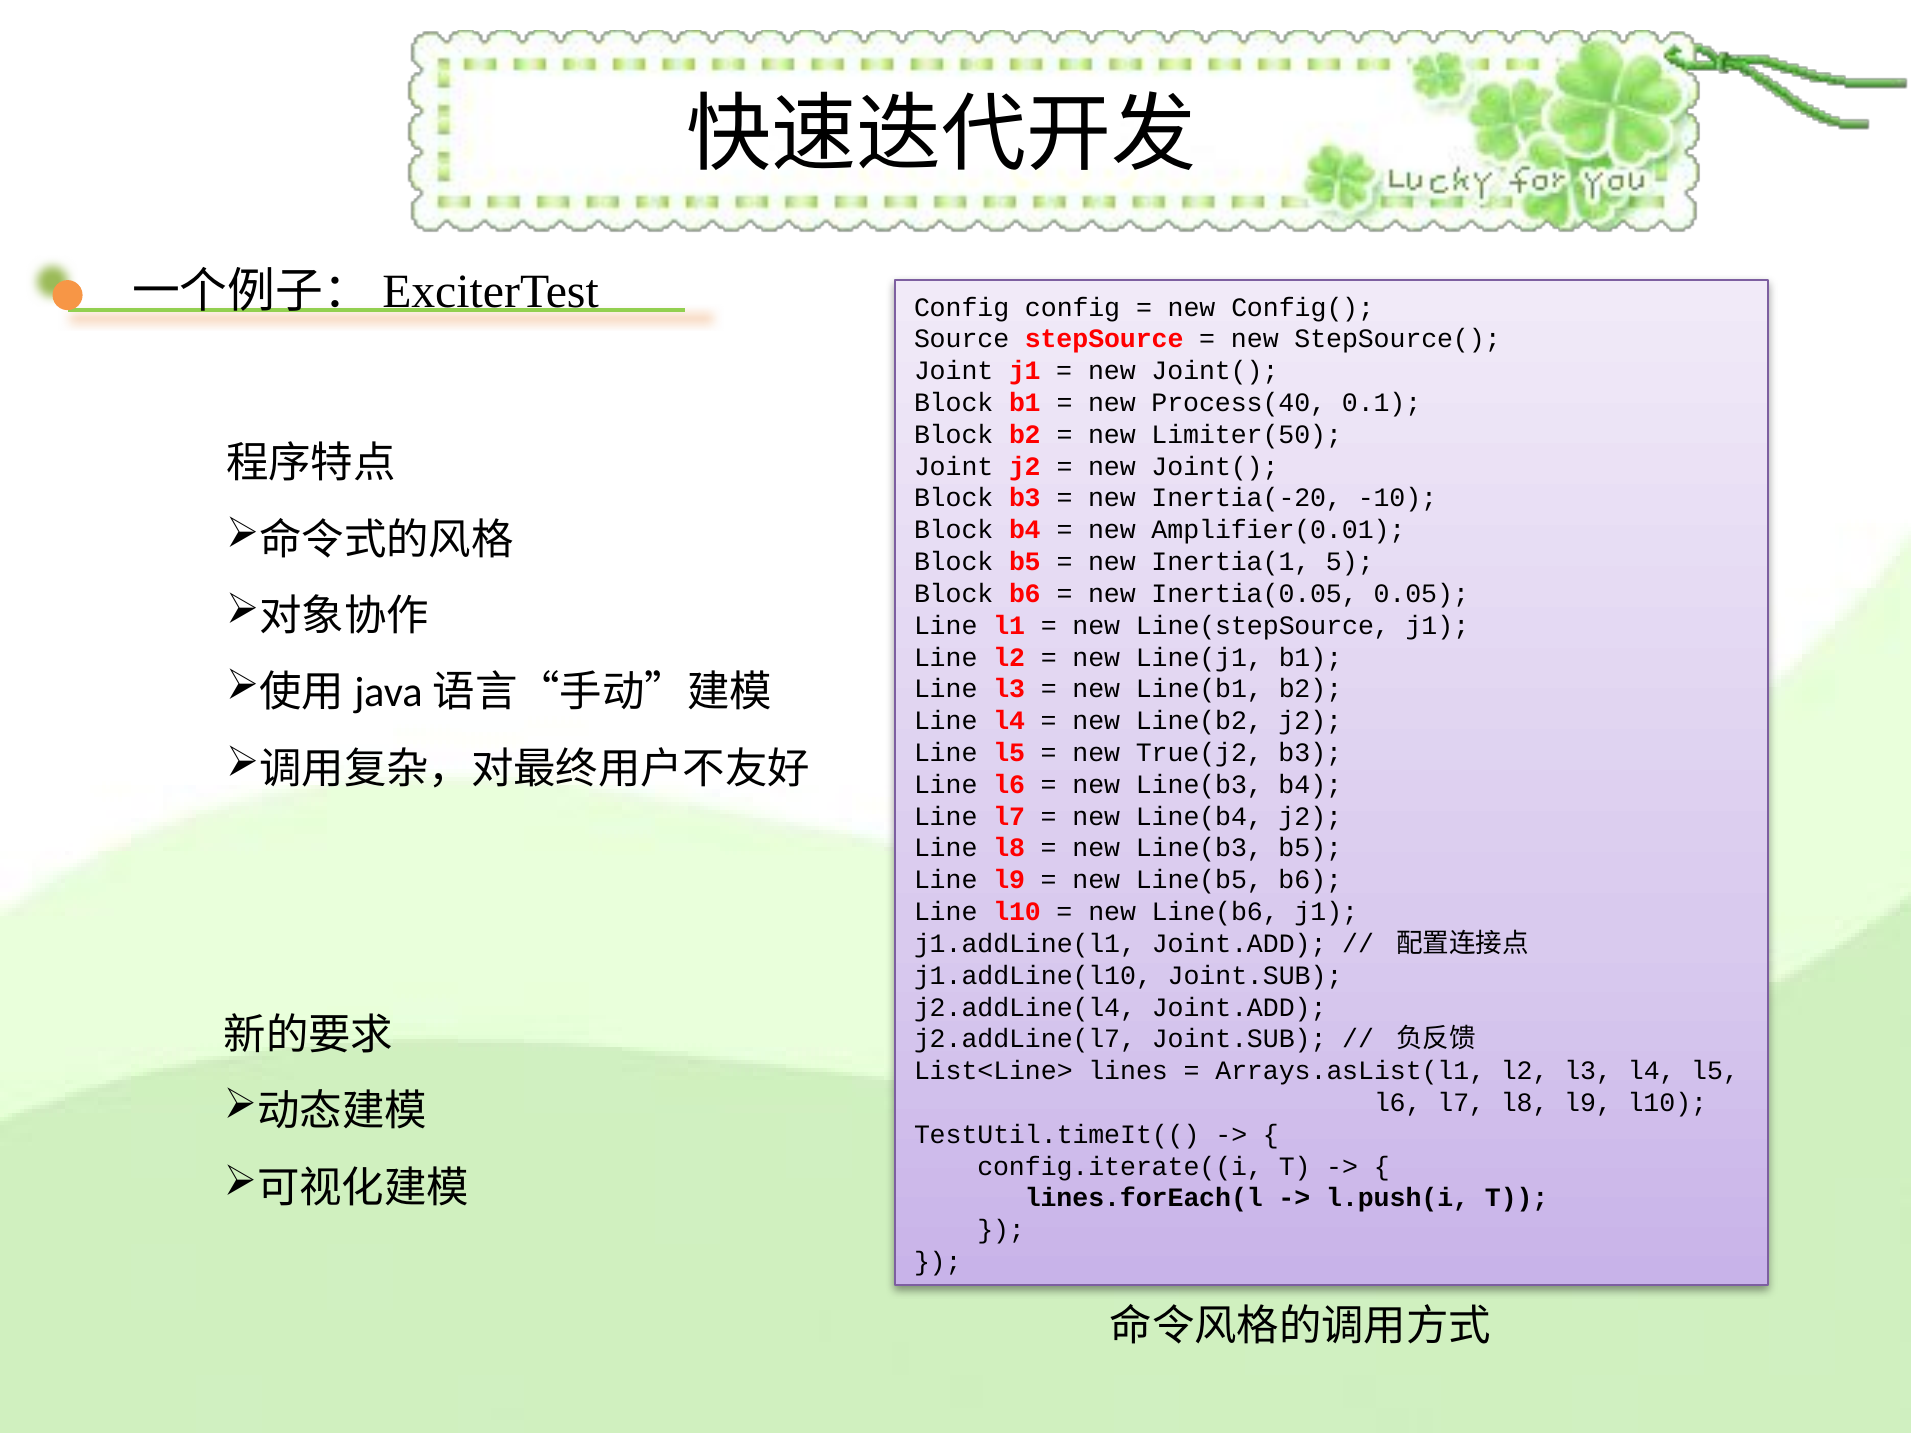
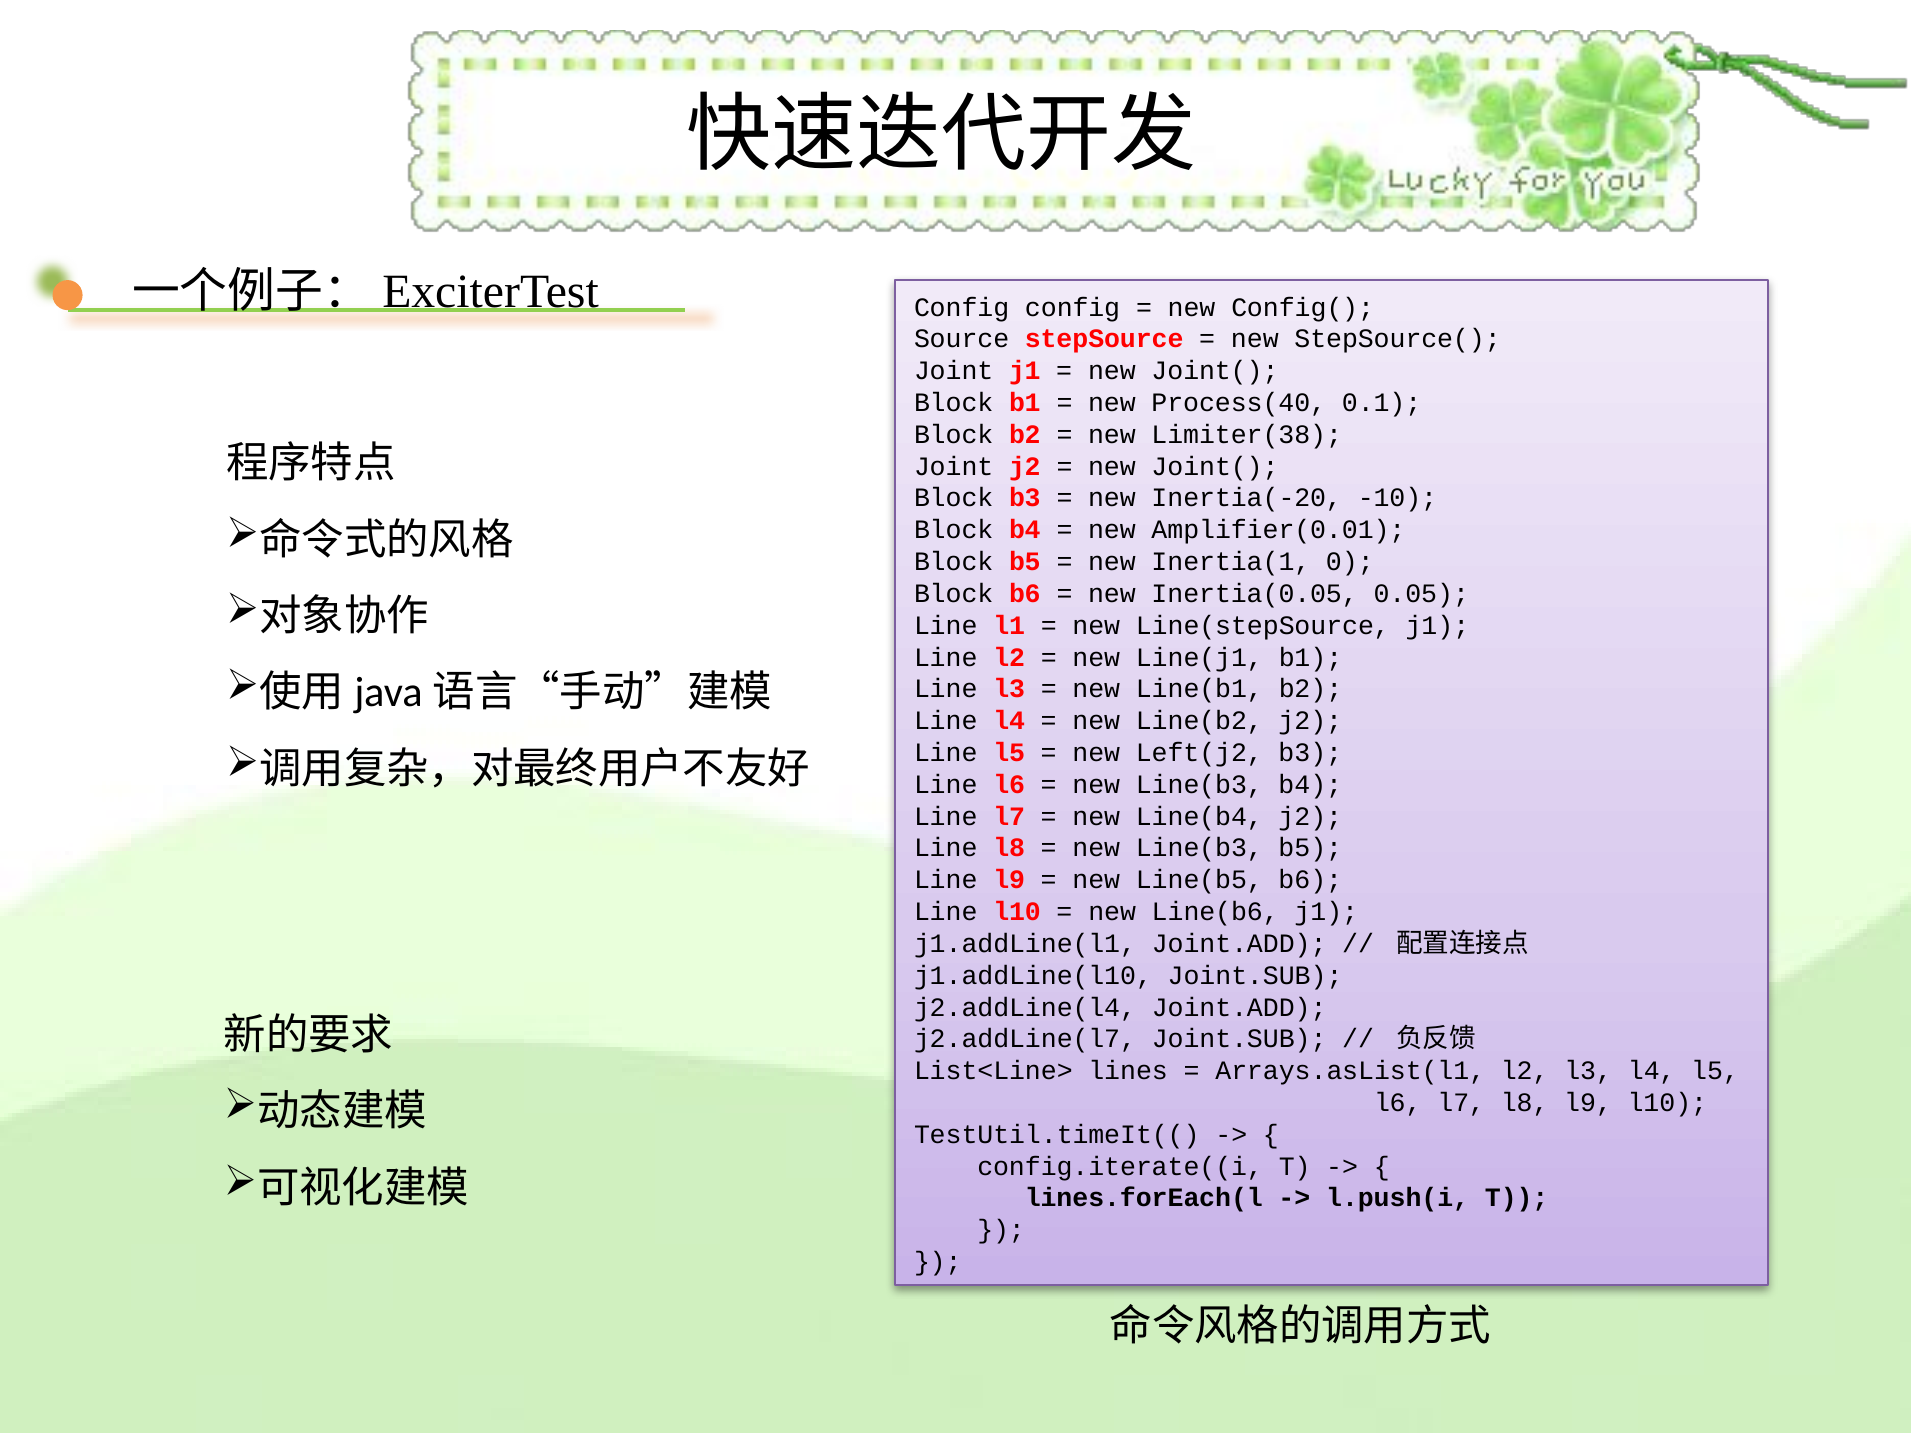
Limiter(50: Limiter(50 -> Limiter(38 (1247, 435)
5: 5 -> 0 (1350, 562)
True(j2: True(j2 -> Left(j2 (1199, 753)
